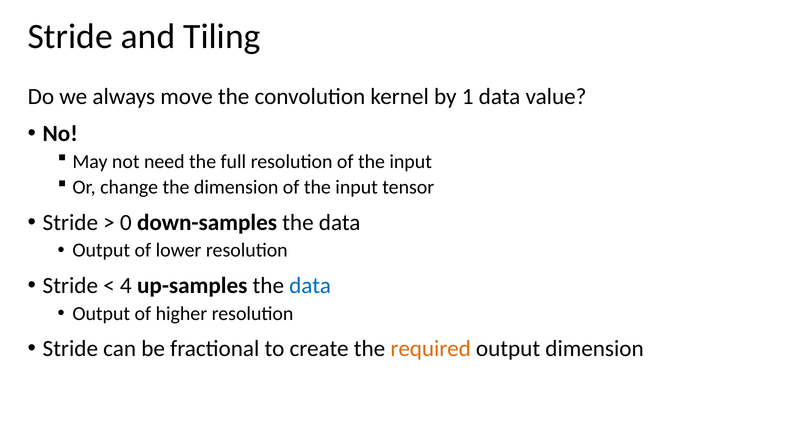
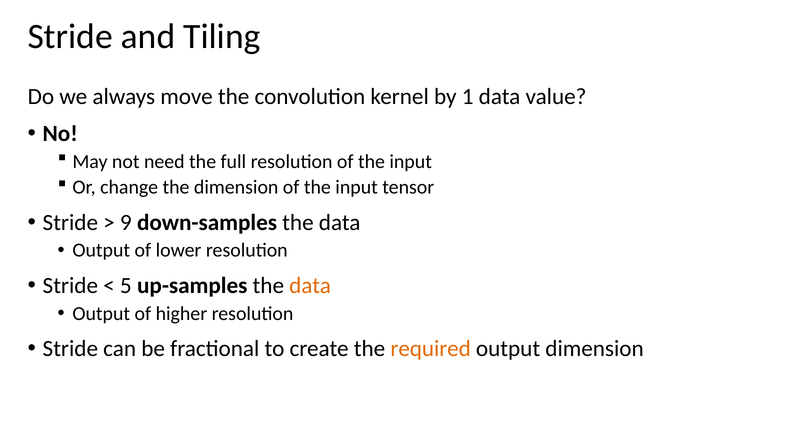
0: 0 -> 9 (126, 223)
4: 4 -> 5 (126, 286)
data colour: blue -> orange (310, 286)
